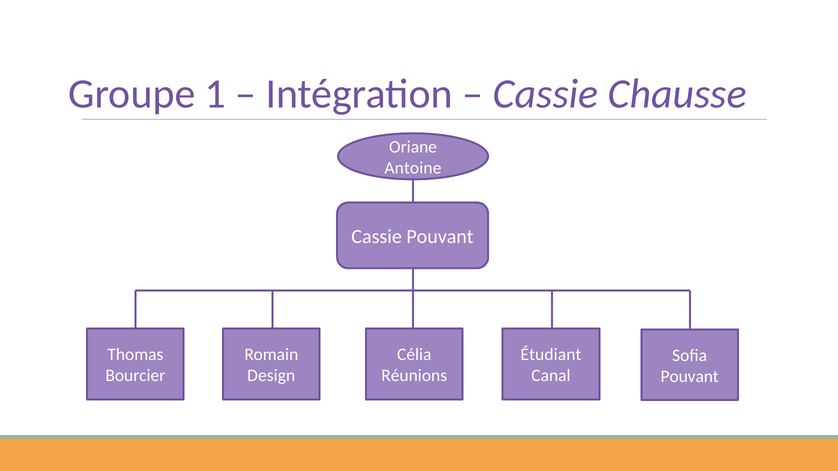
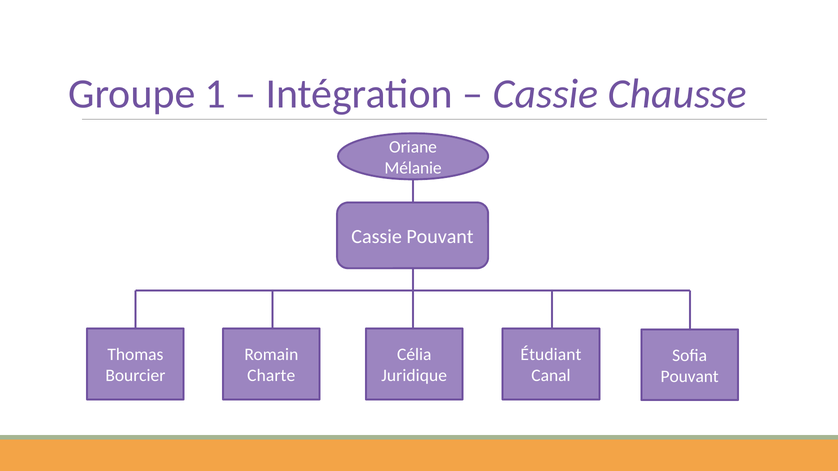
Antoine: Antoine -> Mélanie (413, 168)
Design: Design -> Charte (271, 376)
Réunions: Réunions -> Juridique (414, 376)
